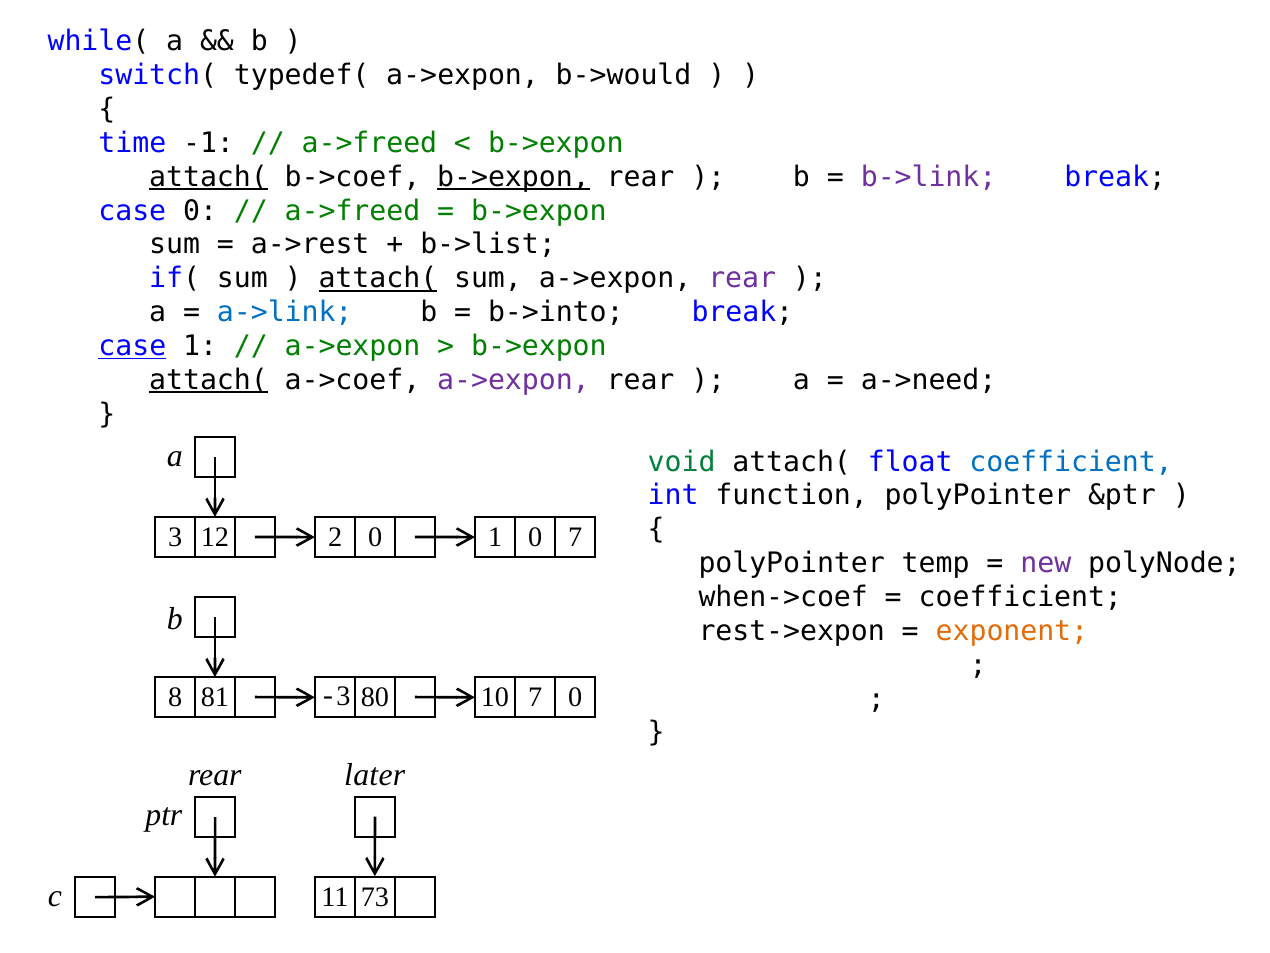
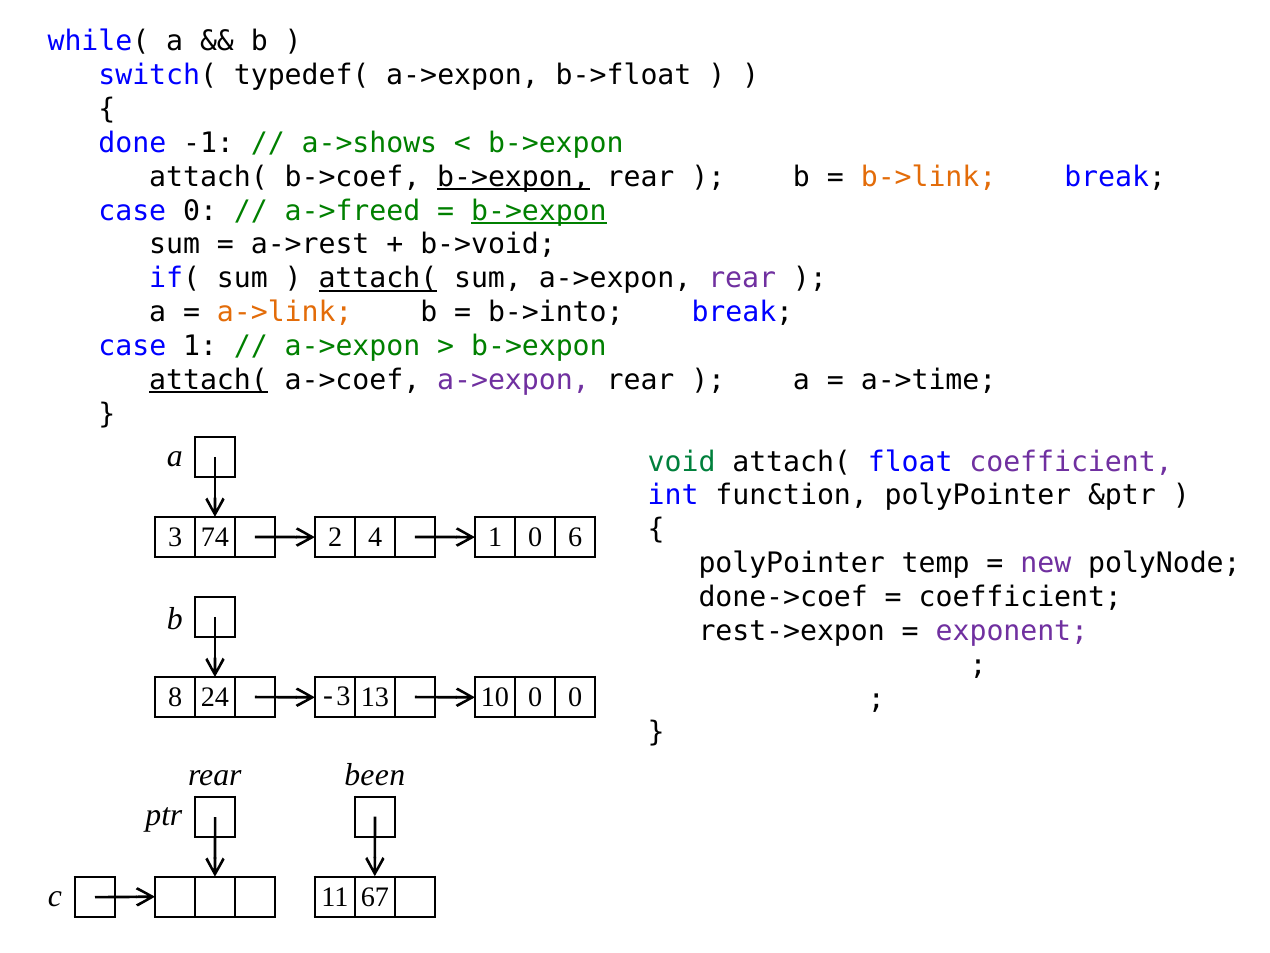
b->would: b->would -> b->float (624, 75)
time: time -> done (132, 143)
a->freed: a->freed -> a->shows (369, 143)
attach( underline: present -> none (209, 177)
b->link colour: purple -> orange (929, 177)
b->expon underline: none -> present (539, 211)
b->list: b->list -> b->void (488, 245)
a->link colour: blue -> orange (285, 312)
case underline: present -> none (132, 346)
a->need: a->need -> a->time (929, 380)
coefficient colour: blue -> purple (1071, 461)
12: 12 -> 74 (215, 537)
2 0: 0 -> 4 (375, 537)
0 7: 7 -> 6 (575, 537)
when->coef: when->coef -> done->coef (783, 597)
exponent colour: orange -> purple (1012, 631)
81: 81 -> 24 (215, 697)
80: 80 -> 13 (375, 697)
10 7: 7 -> 0 (535, 697)
later: later -> been (375, 774)
73: 73 -> 67 (375, 896)
